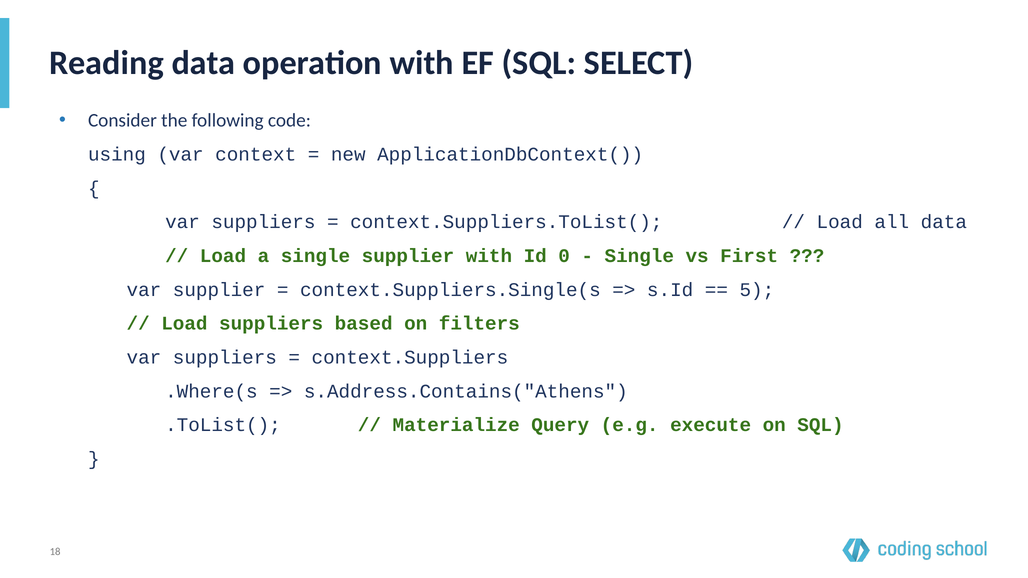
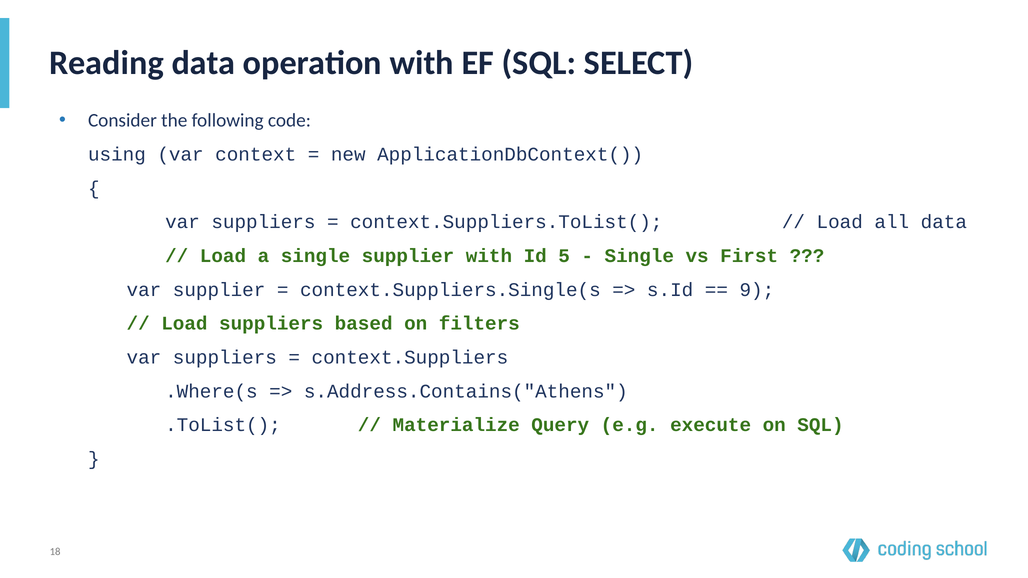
0: 0 -> 5 (564, 256)
5: 5 -> 9 (757, 290)
